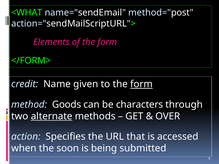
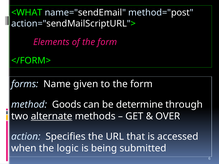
credit: credit -> forms (25, 84)
form underline: present -> none (141, 84)
characters: characters -> determine (140, 105)
soon: soon -> logic (68, 149)
